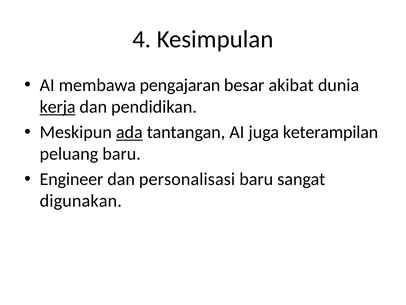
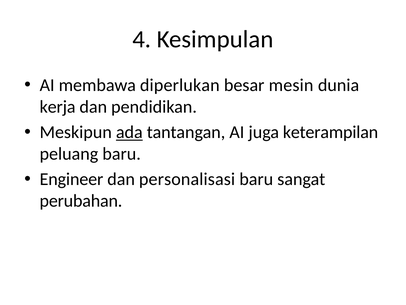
pengajaran: pengajaran -> diperlukan (180, 85)
akibat: akibat -> mesin (291, 85)
kerja underline: present -> none (58, 107)
digunakan: digunakan -> perubahan (81, 201)
